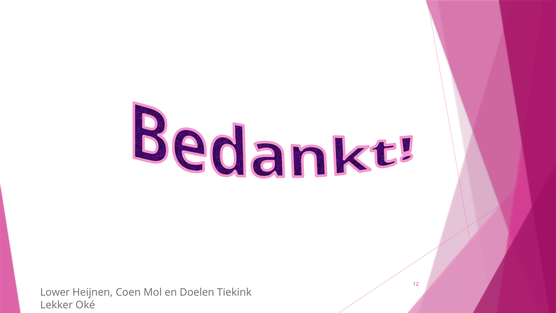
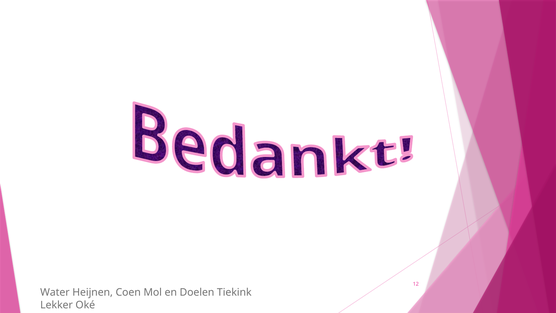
Lower: Lower -> Water (55, 292)
